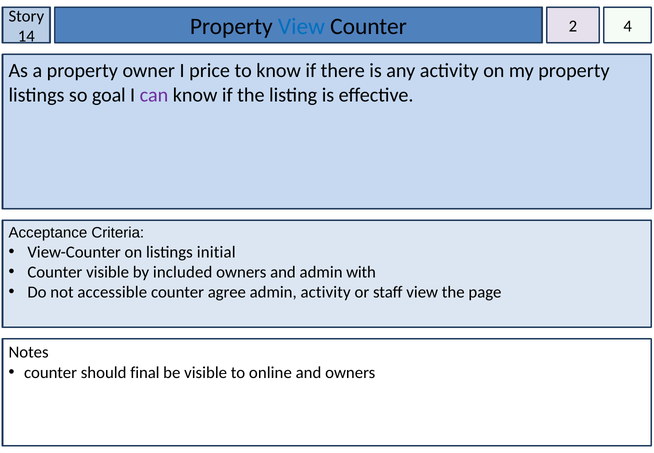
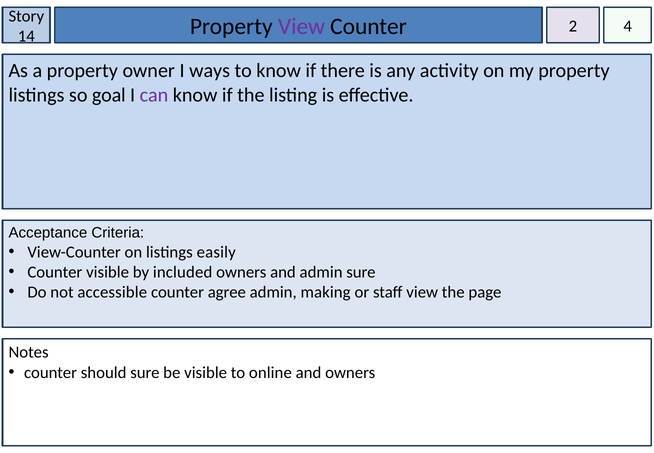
View colour: blue -> purple (301, 27)
price: price -> ways (210, 71)
initial: initial -> easily (216, 252)
admin with: with -> sure (361, 272)
admin activity: activity -> making (326, 292)
should final: final -> sure (145, 372)
